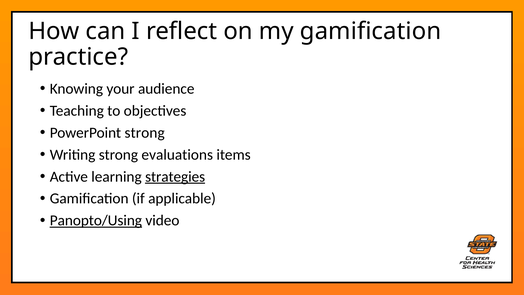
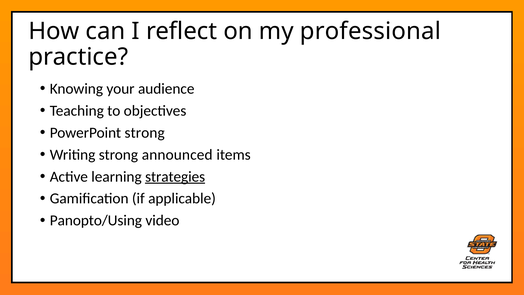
my gamification: gamification -> professional (370, 31)
evaluations: evaluations -> announced (177, 155)
Panopto/Using underline: present -> none (96, 220)
